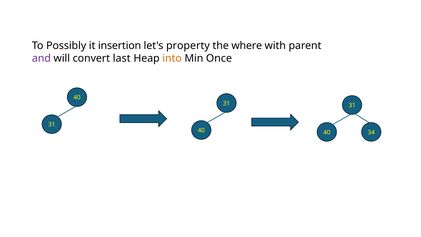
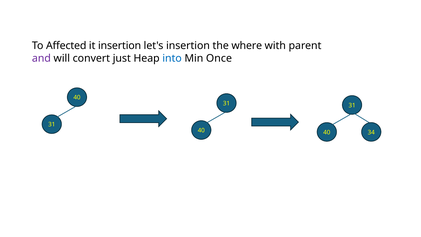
Possibly: Possibly -> Affected (66, 46)
let's property: property -> insertion (188, 46)
last: last -> just (122, 58)
into colour: orange -> blue (172, 58)
